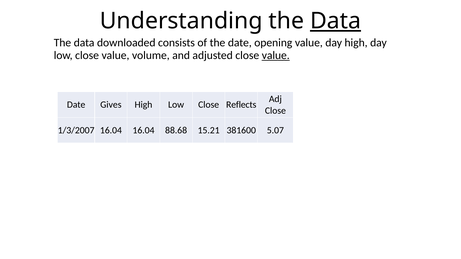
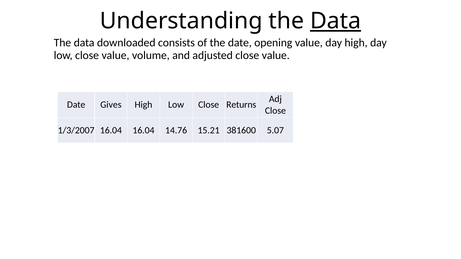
value underline: present -> none (276, 55)
Reflects: Reflects -> Returns (241, 105)
88.68: 88.68 -> 14.76 (176, 130)
